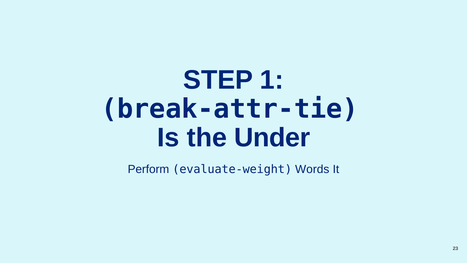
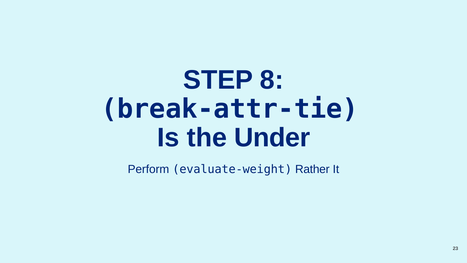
1: 1 -> 8 (272, 80)
Words: Words -> Rather (312, 169)
